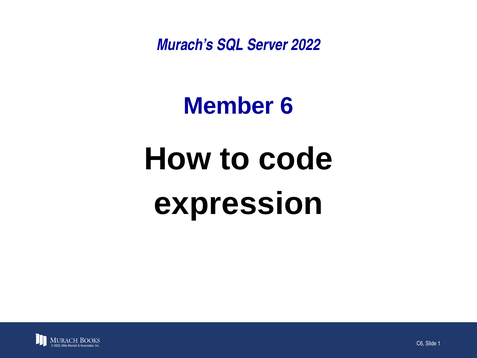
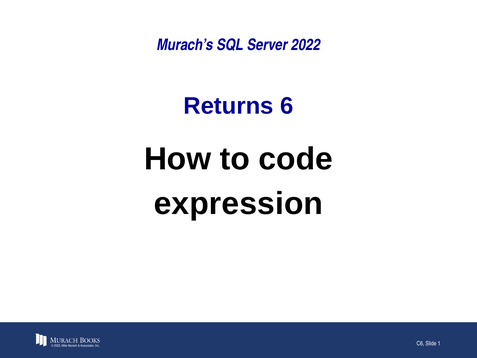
Member: Member -> Returns (229, 106)
